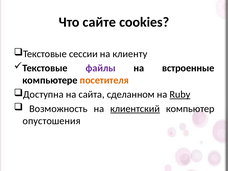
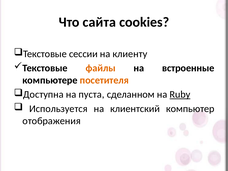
сайте: сайте -> сайта (99, 22)
файлы colour: purple -> orange (101, 68)
сайта: сайта -> пуста (91, 94)
Возможность: Возможность -> Используется (58, 109)
клиентский underline: present -> none (135, 109)
опустошения: опустошения -> отображения (52, 121)
